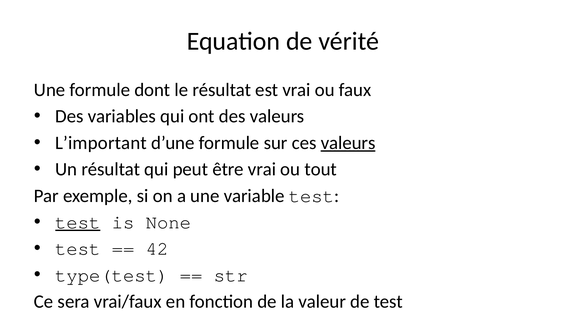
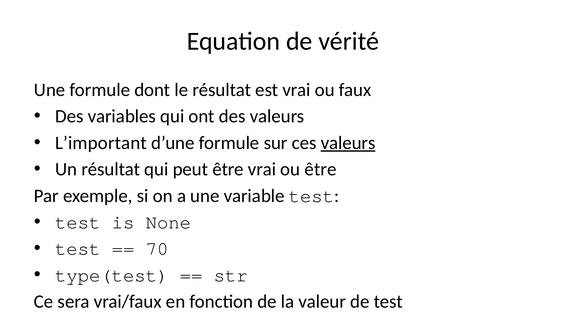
ou tout: tout -> être (321, 169)
test underline: present -> none (78, 222)
42: 42 -> 70 (157, 248)
